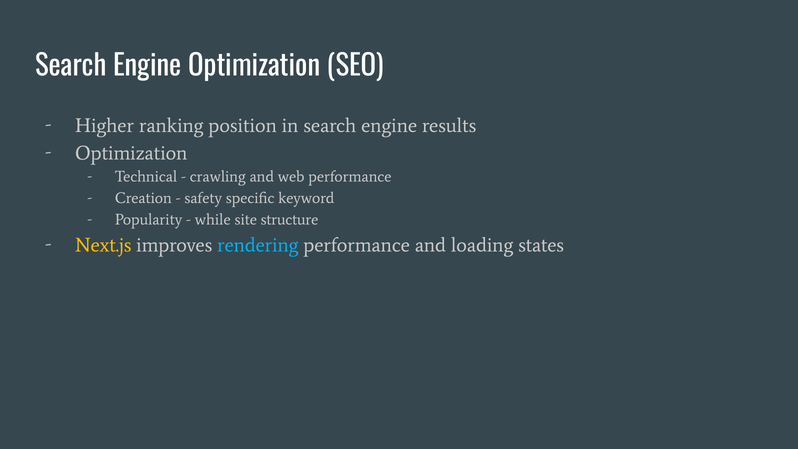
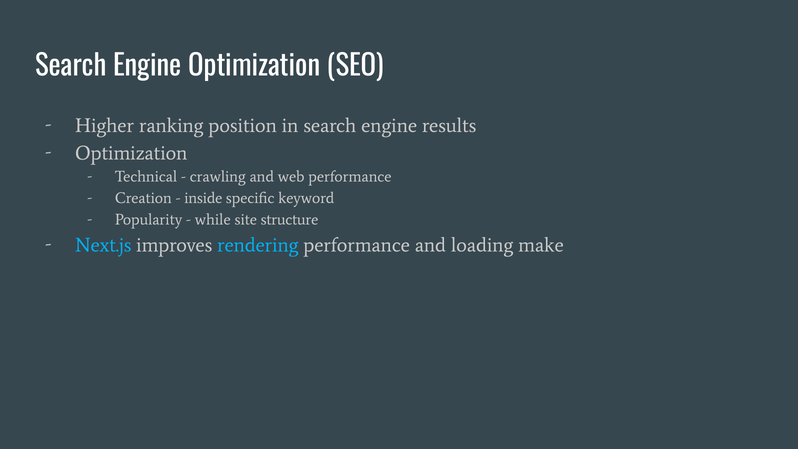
safety: safety -> inside (203, 198)
Next.js colour: yellow -> light blue (103, 245)
states: states -> make (541, 245)
